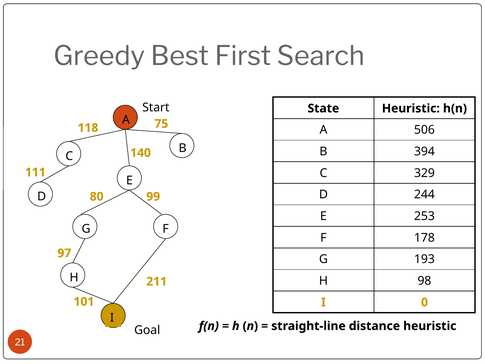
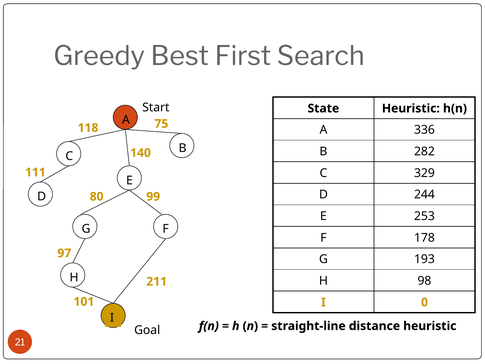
506: 506 -> 336 (424, 130)
394: 394 -> 282 (424, 151)
